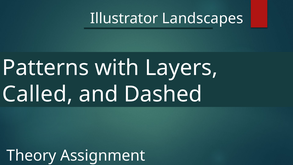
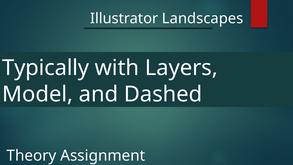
Patterns: Patterns -> Typically (46, 68)
Called: Called -> Model (38, 94)
